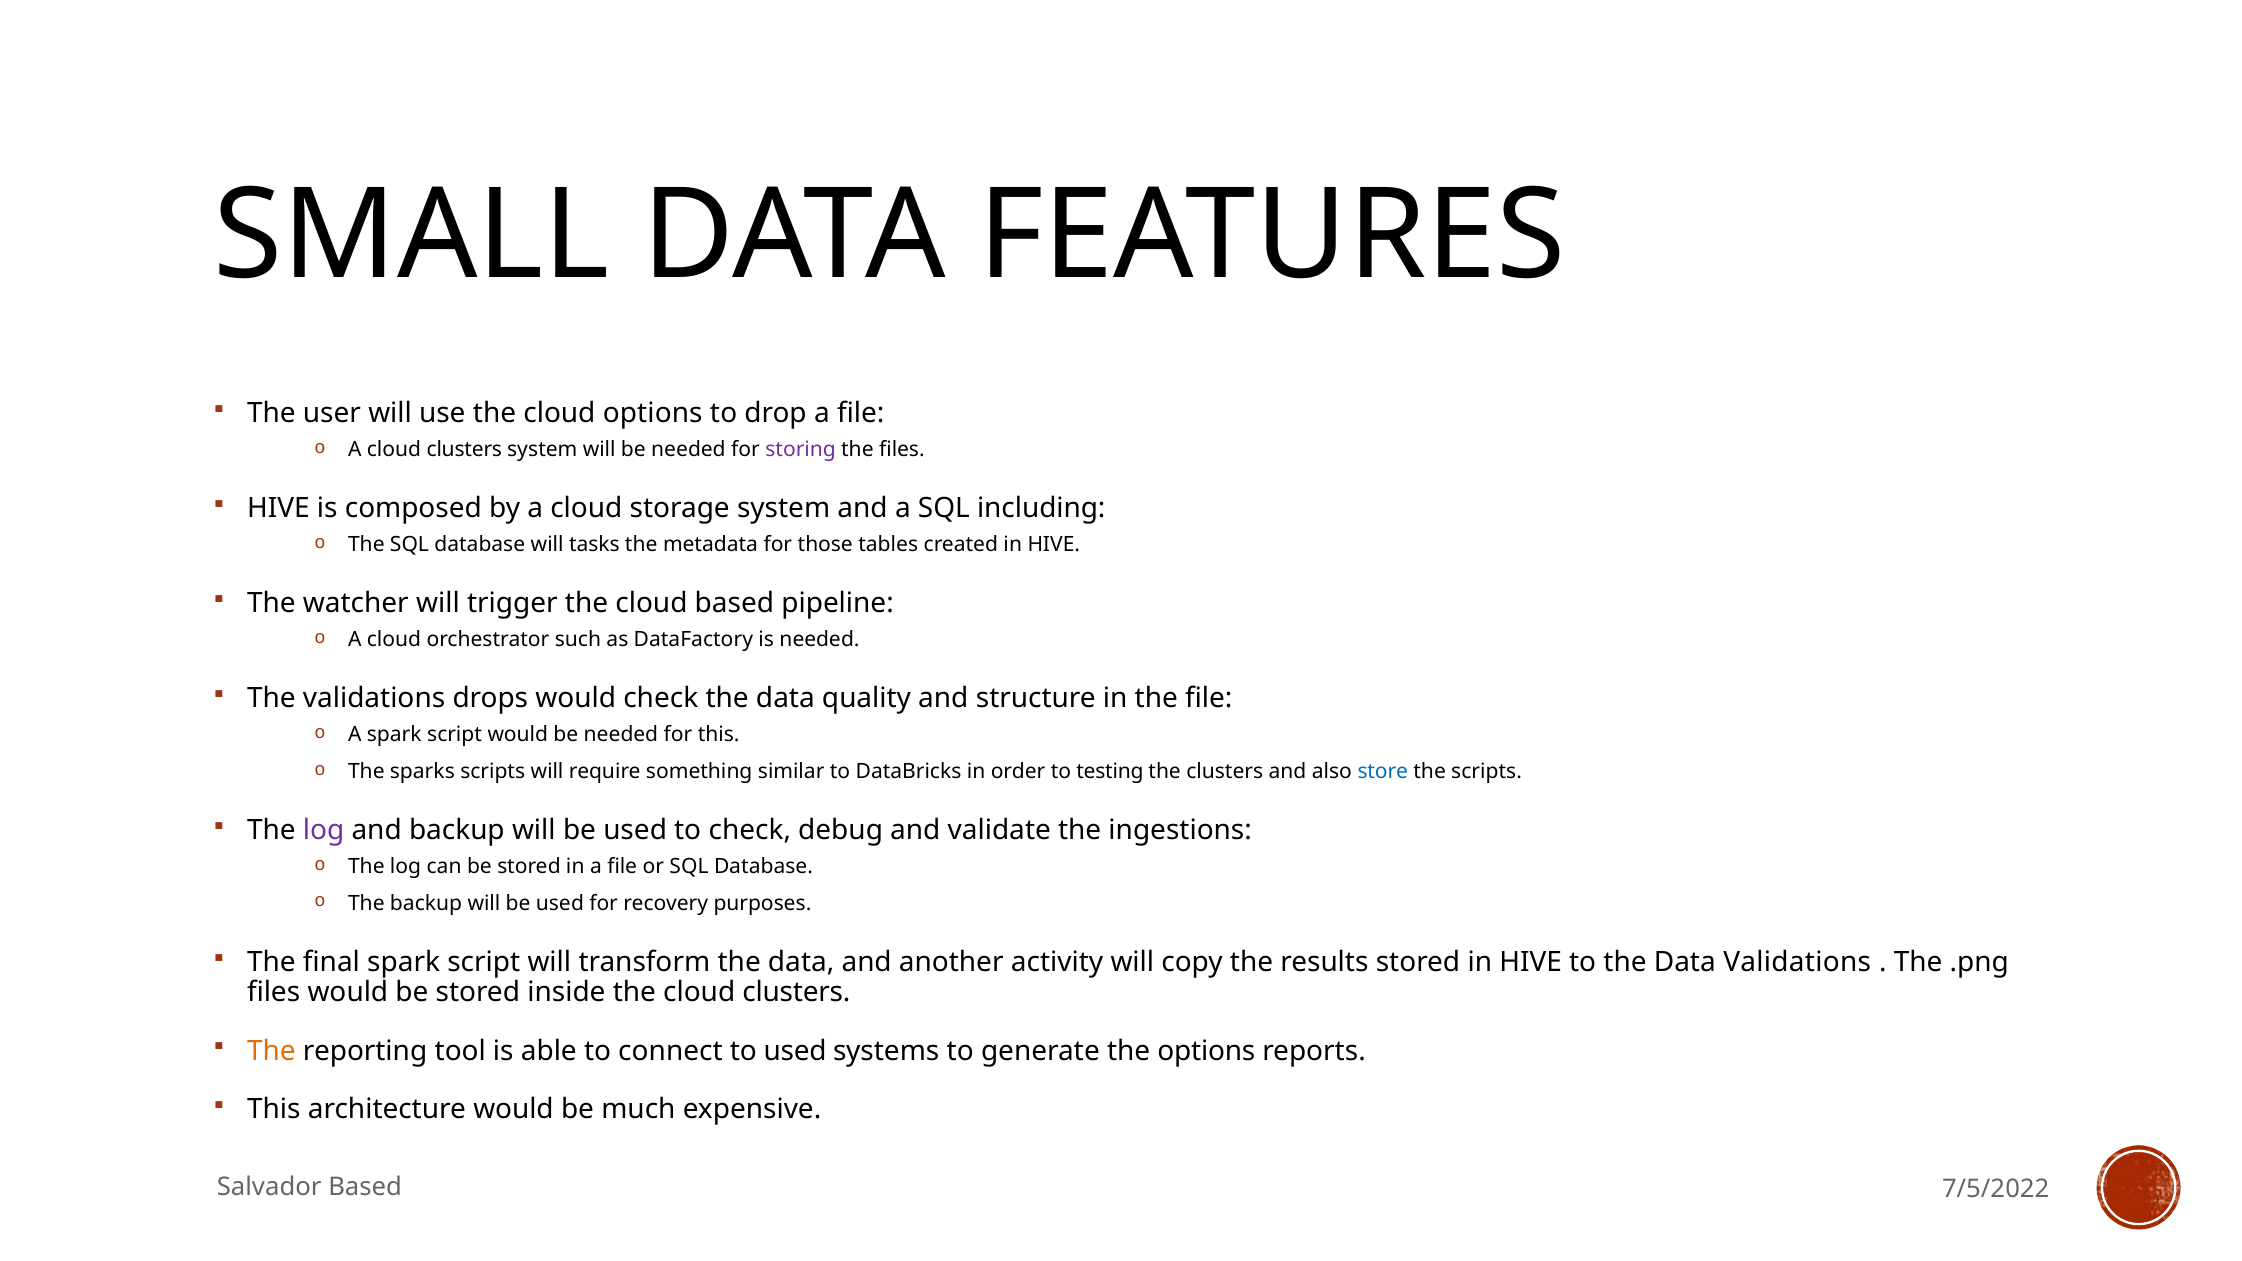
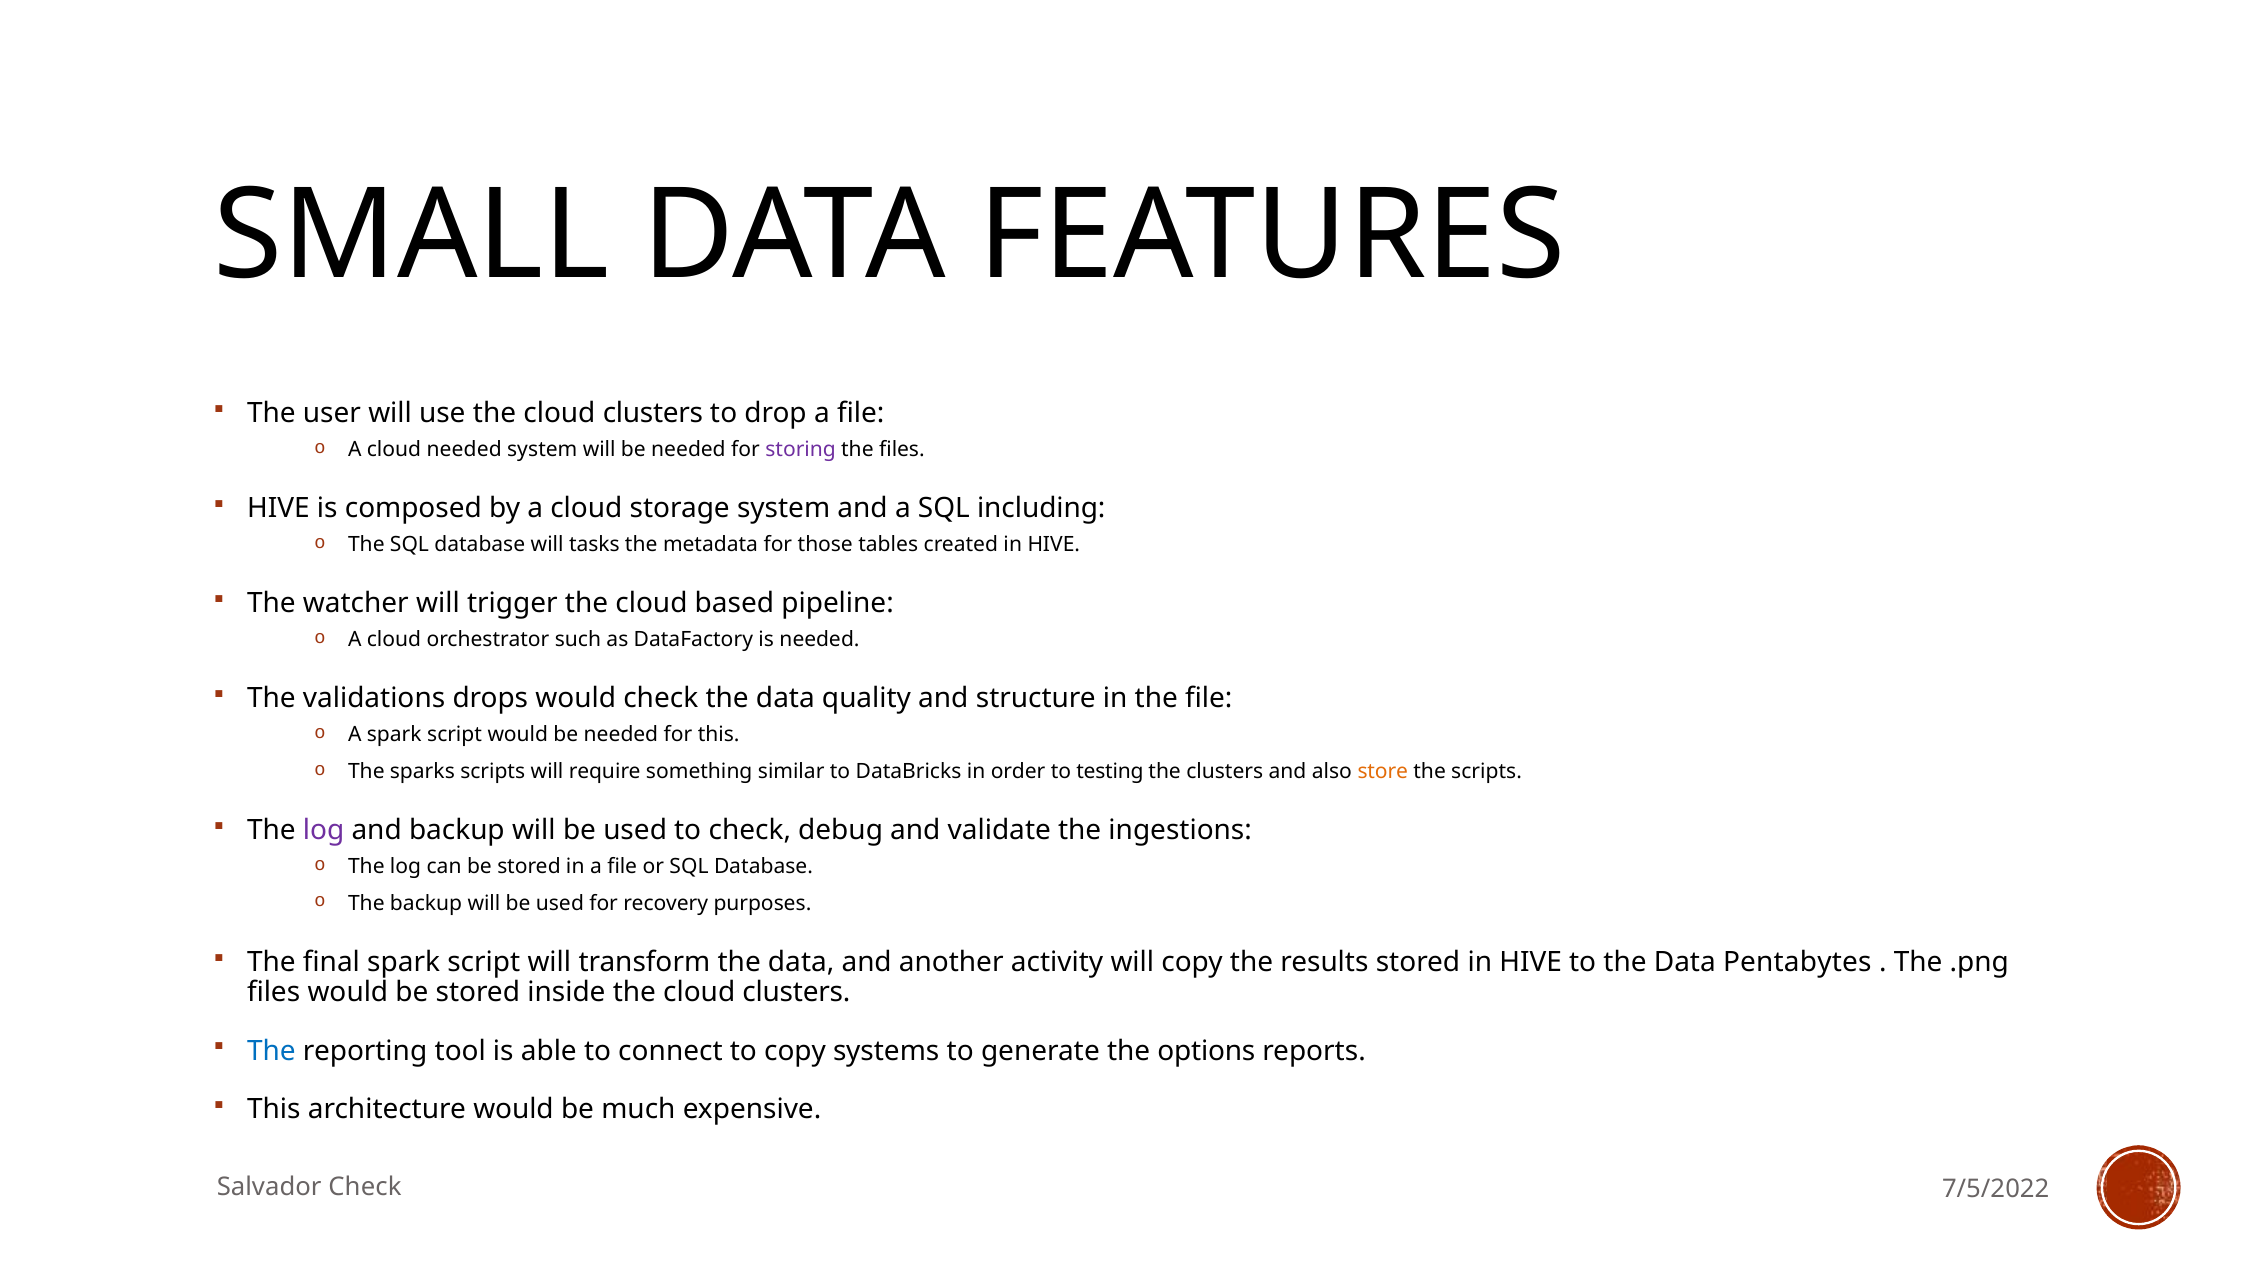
use the cloud options: options -> clusters (653, 414)
A cloud clusters: clusters -> needed (464, 449)
store colour: blue -> orange (1383, 771)
Data Validations: Validations -> Pentabytes (1797, 962)
The colour: orange -> blue (271, 1051)
to used: used -> copy (795, 1051)
Salvador Based: Based -> Check (365, 1187)
